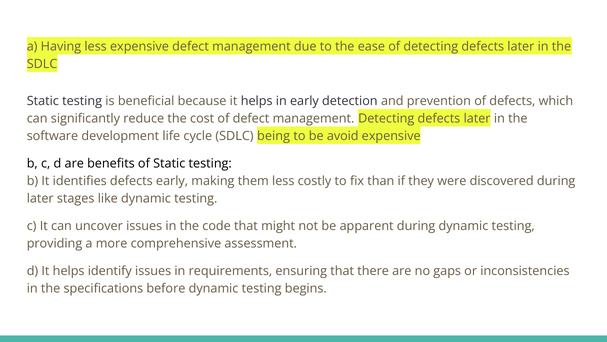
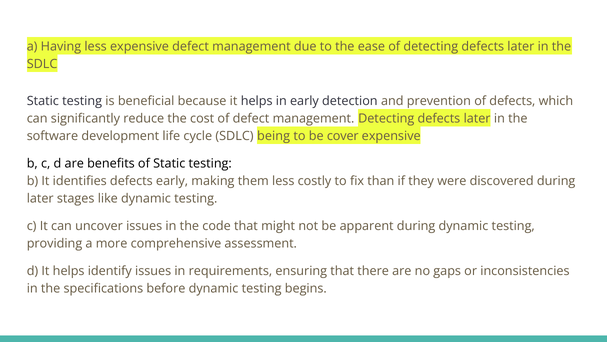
avoid: avoid -> cover (343, 136)
